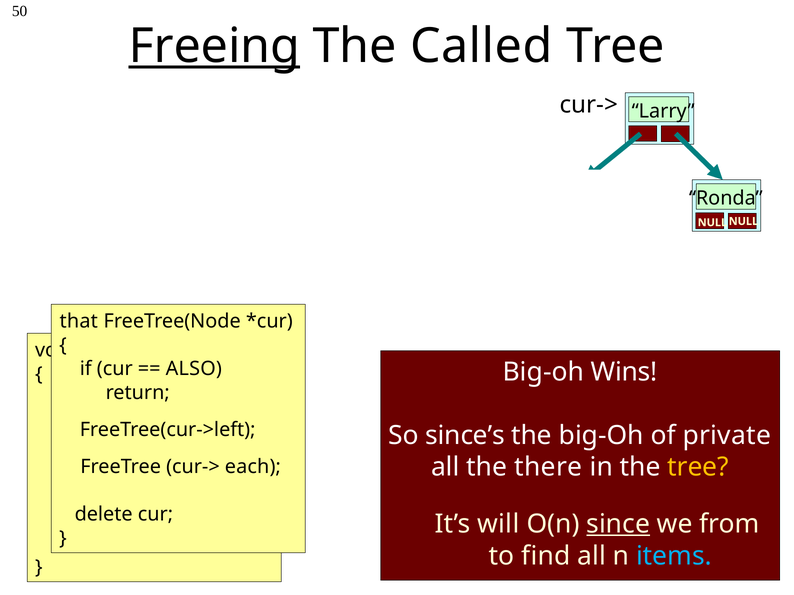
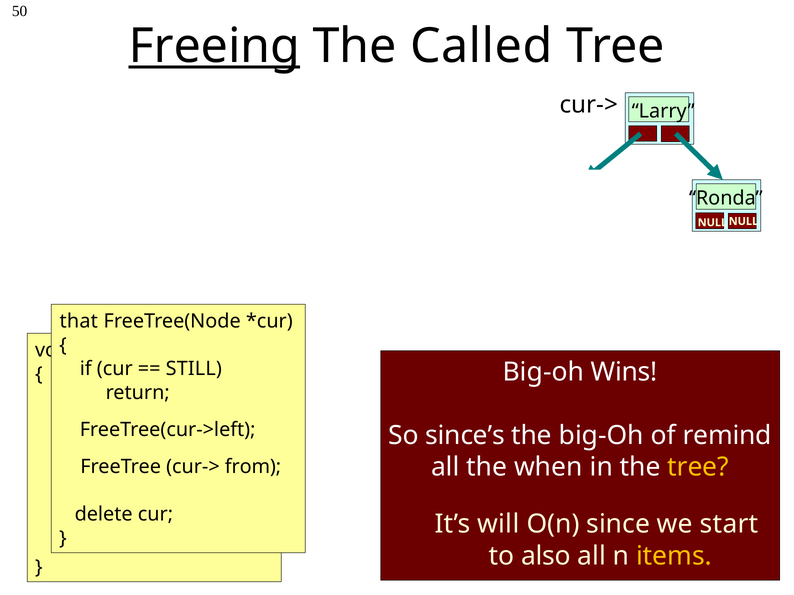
ALSO: ALSO -> STILL (194, 369)
private: private -> remind (727, 436)
there: there -> when (548, 468)
each: each -> from (253, 467)
since underline: present -> none (618, 524)
from: from -> start (729, 524)
find: find -> also (546, 556)
items colour: light blue -> yellow (674, 556)
